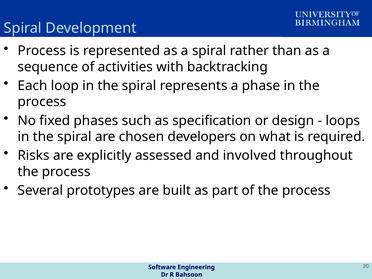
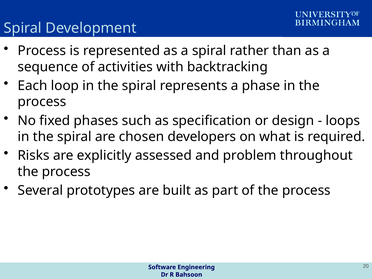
involved: involved -> problem (250, 155)
